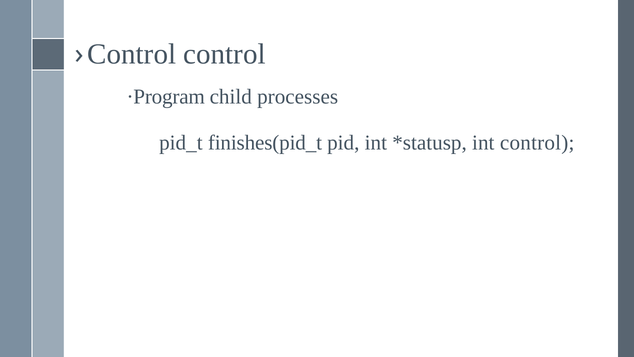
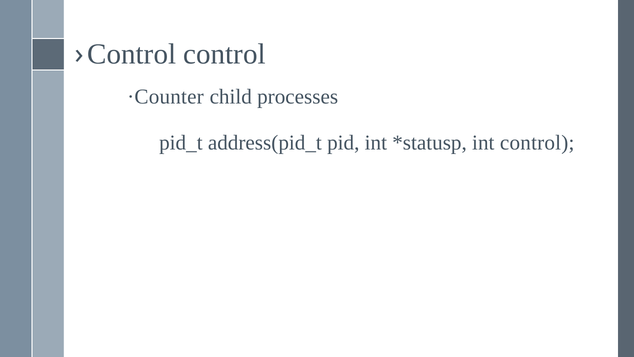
·Program: ·Program -> ·Counter (165, 97)
finishes(pid_t: finishes(pid_t -> address(pid_t (265, 142)
